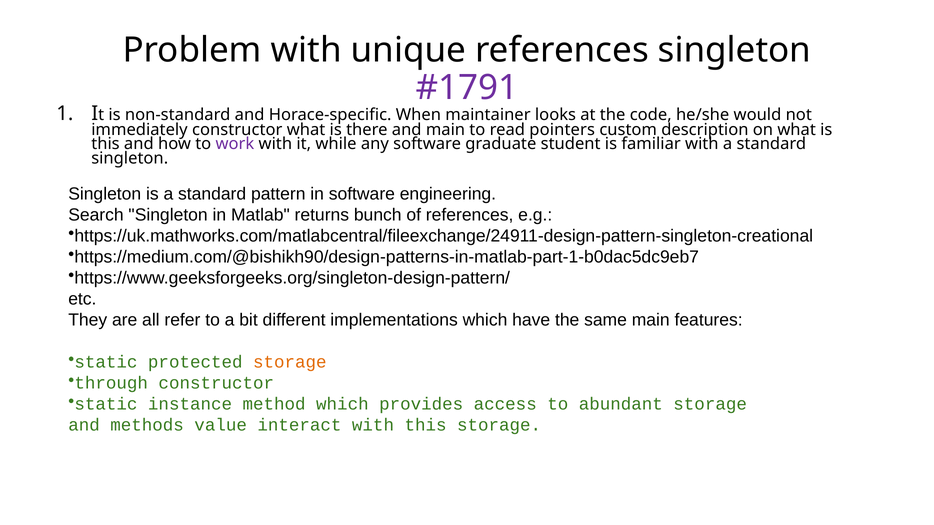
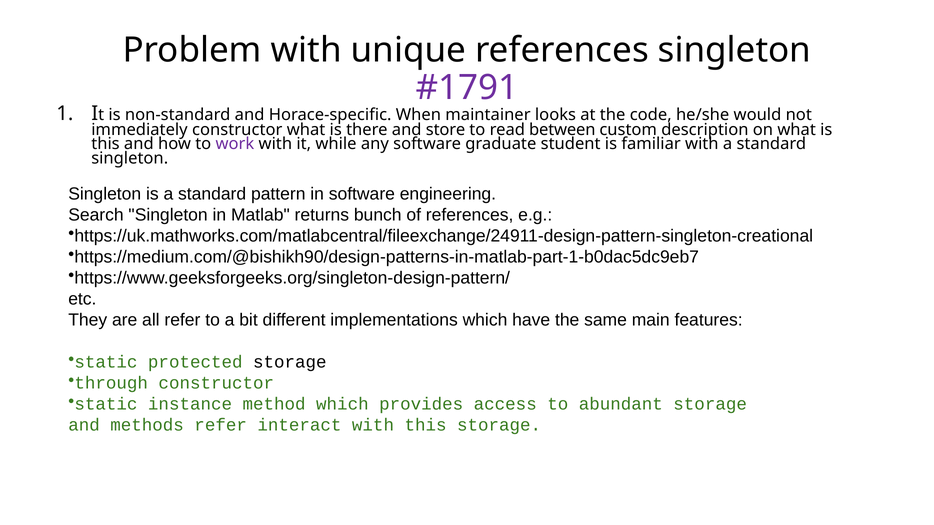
and main: main -> store (446, 130)
pointers: pointers -> between (562, 130)
storage colour: orange -> black (290, 362)
methods value: value -> refer (221, 426)
